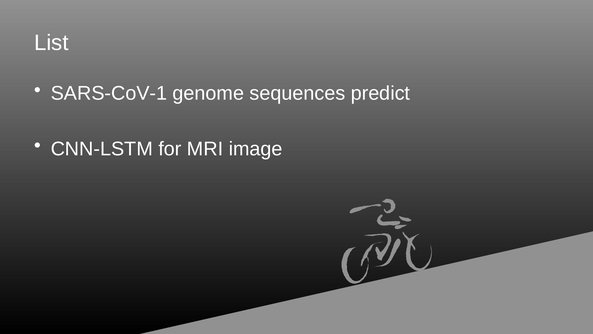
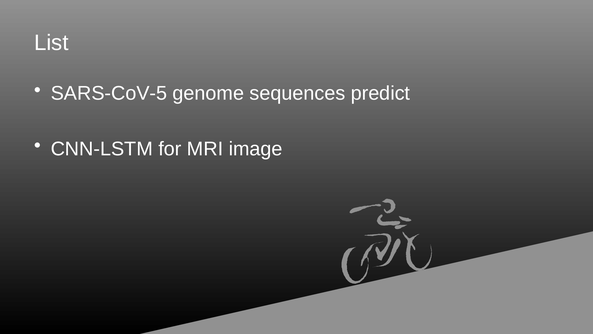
SARS‐CoV‐1: SARS‐CoV‐1 -> SARS‐CoV‐5 (109, 93)
